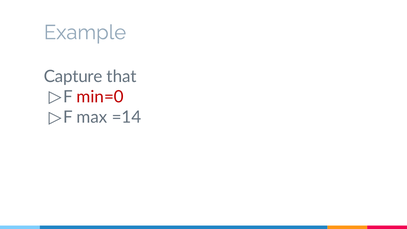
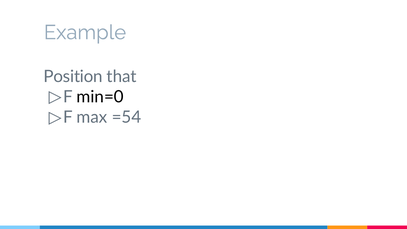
Capture: Capture -> Position (73, 77)
min=0 colour: red -> black (100, 97)
=14: =14 -> =54 (126, 117)
